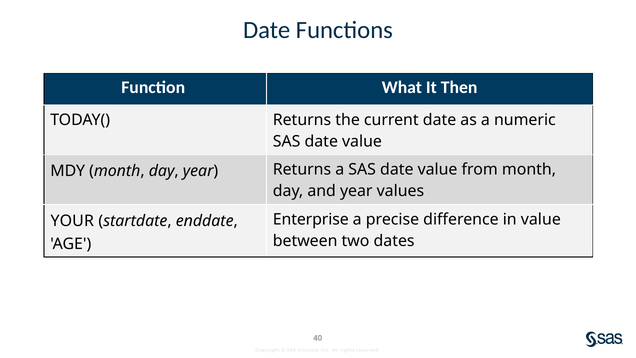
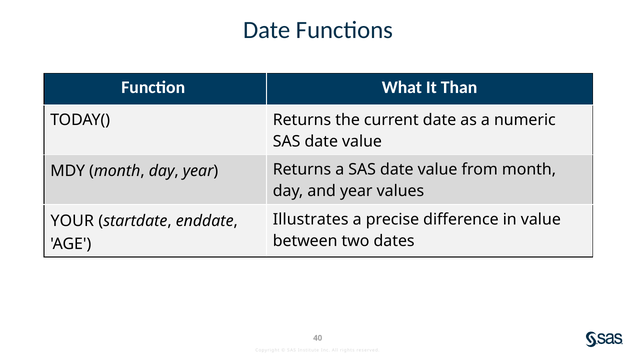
Then: Then -> Than (459, 87)
Enterprise: Enterprise -> Illustrates (311, 219)
